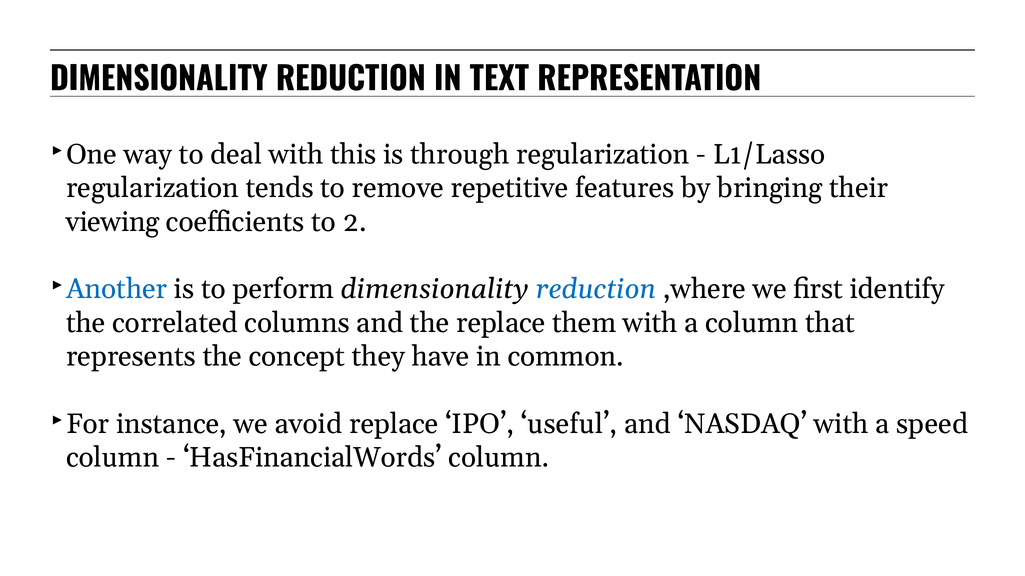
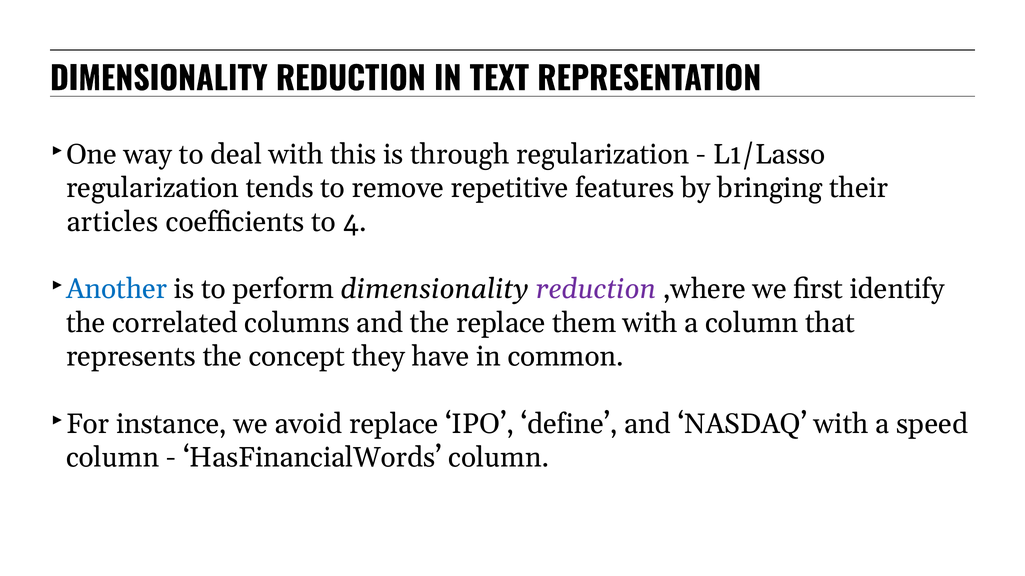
viewing: viewing -> articles (112, 222)
2: 2 -> 4 (355, 222)
reduction colour: blue -> purple (596, 289)
useful: useful -> define (569, 424)
